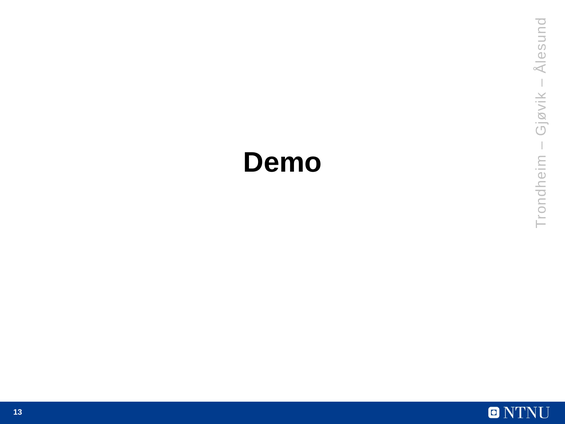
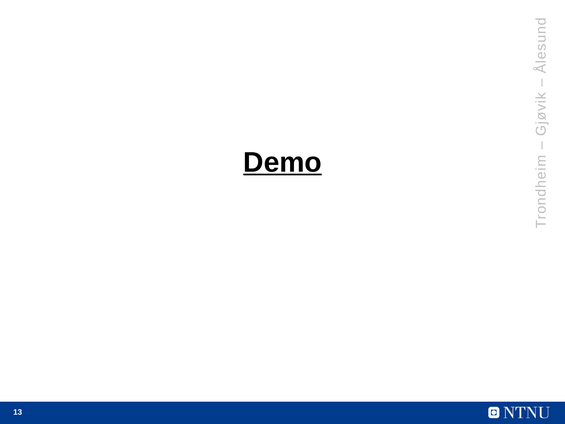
Demo underline: none -> present (282, 162)
